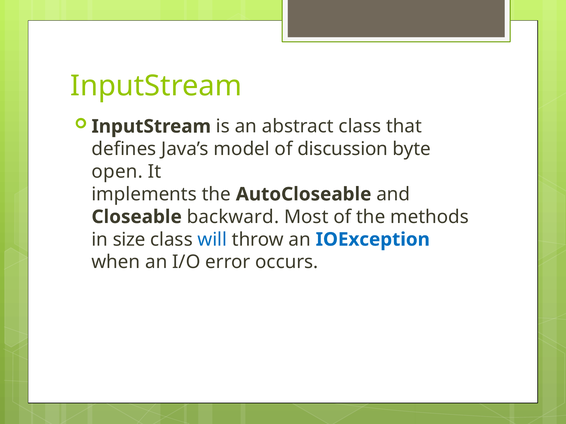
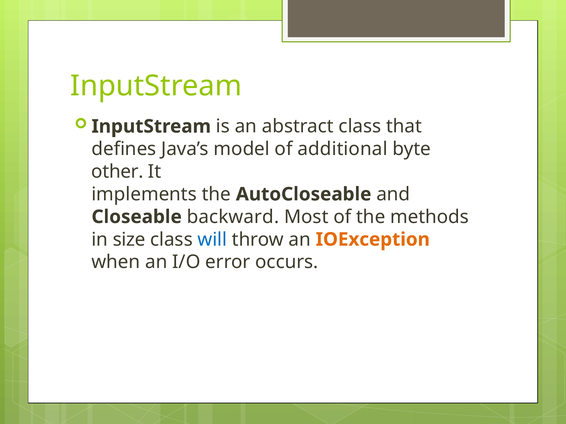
discussion: discussion -> additional (343, 149)
open: open -> other (117, 172)
IOException colour: blue -> orange (373, 240)
